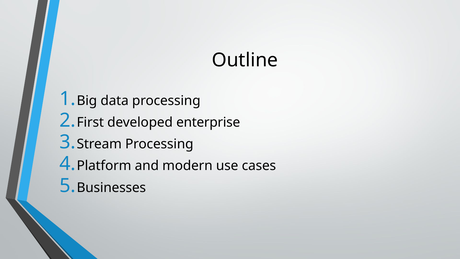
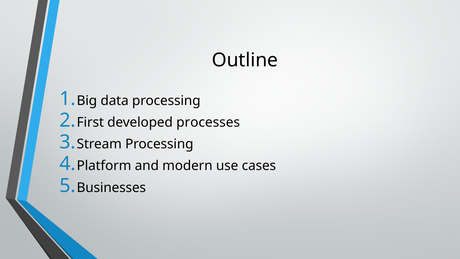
enterprise: enterprise -> processes (208, 122)
